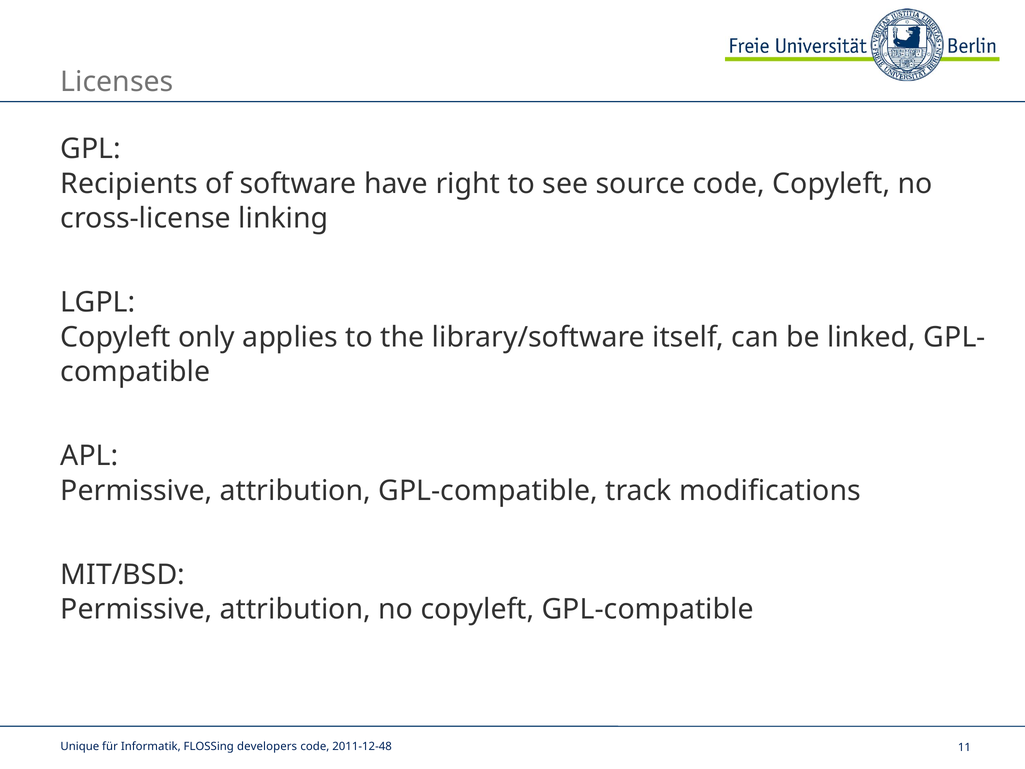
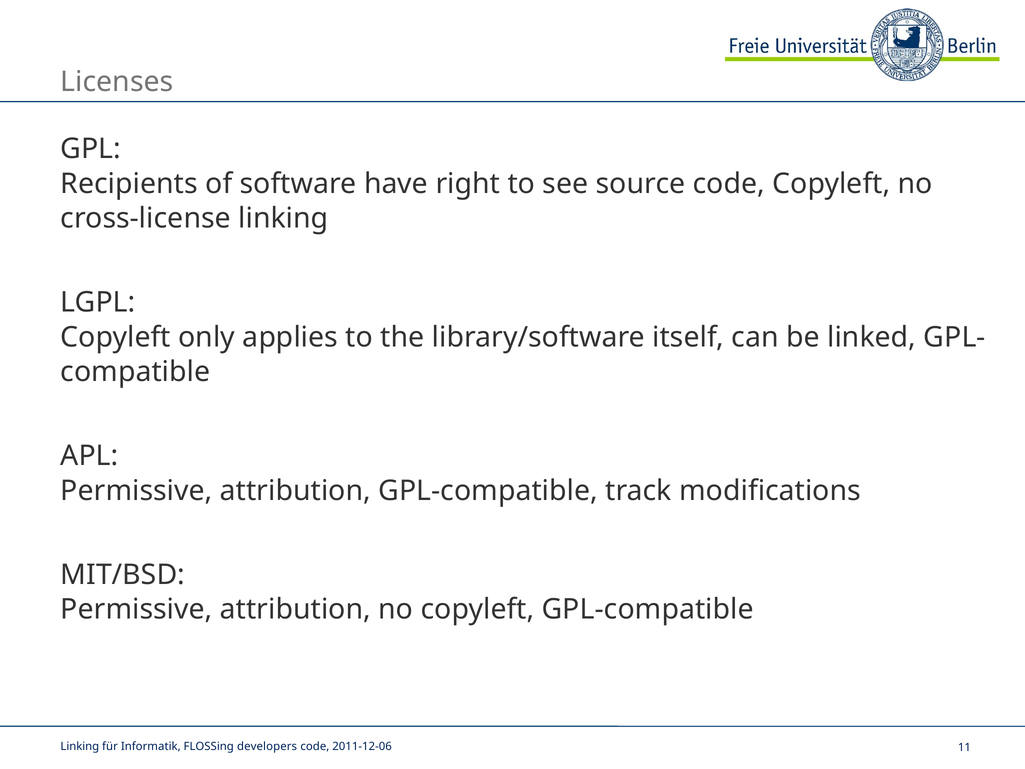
Unique: Unique -> Linking (80, 746)
2011-12-48: 2011-12-48 -> 2011-12-06 (362, 746)
